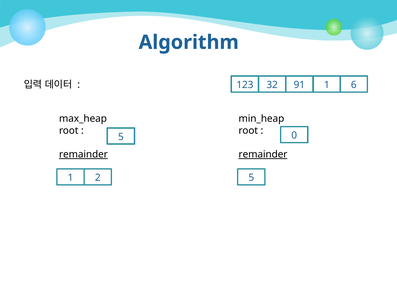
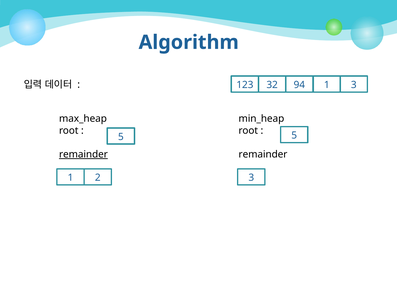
91: 91 -> 94 (299, 85)
6: 6 -> 3 (354, 85)
5 0: 0 -> 5 (294, 135)
remainder underline: present -> none (263, 154)
5: 5 -> 3 (251, 177)
